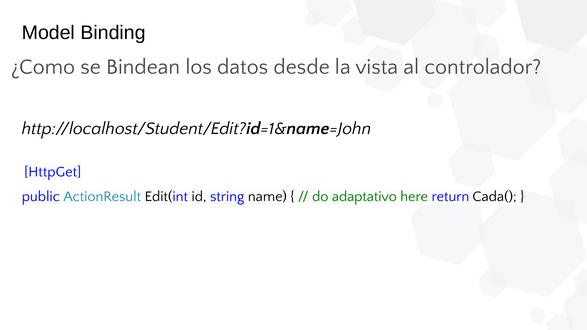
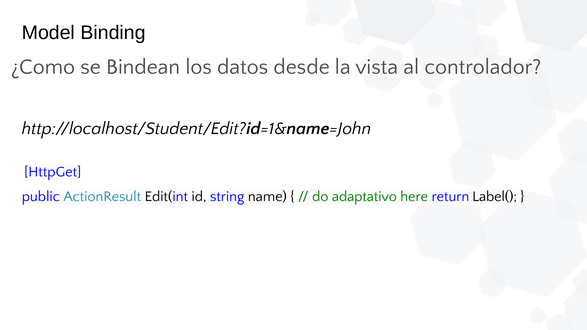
Cada(: Cada( -> Label( (495, 196)
